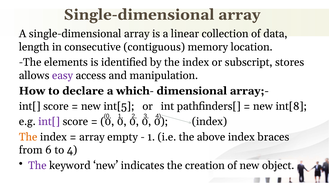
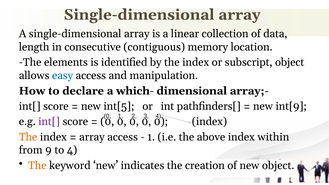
subscript stores: stores -> object (290, 62)
easy colour: purple -> blue (63, 76)
int[8: int[8 -> int[9 (291, 106)
array empty: empty -> access (123, 137)
braces: braces -> within (273, 137)
6: 6 -> 9 (48, 150)
The colour: purple -> orange (37, 165)
